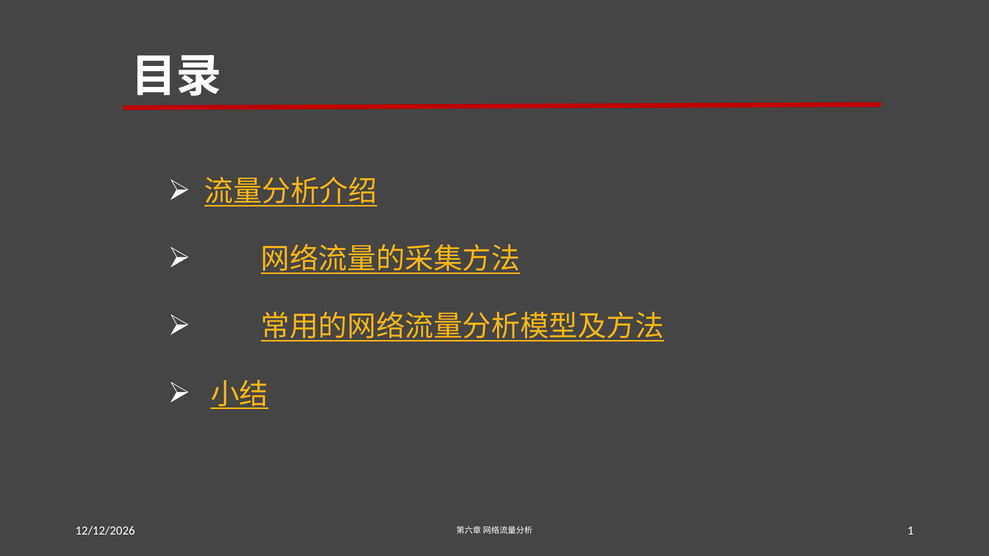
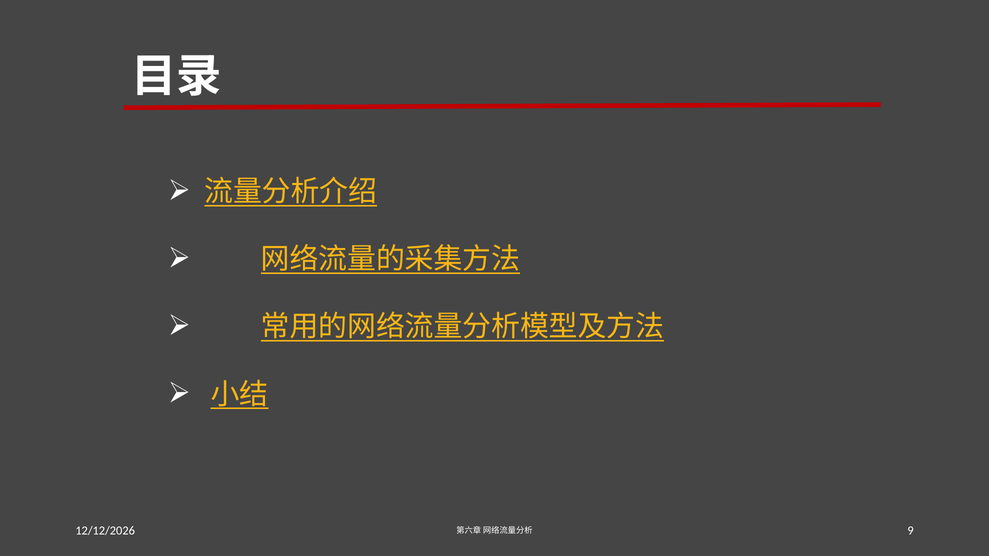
1: 1 -> 9 (911, 531)
